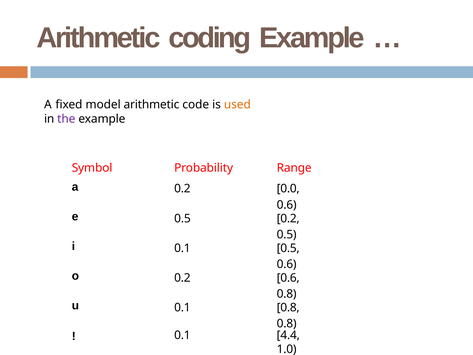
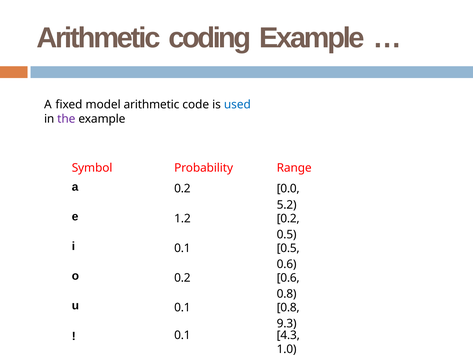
used colour: orange -> blue (237, 105)
0.6: 0.6 -> 5.2 (287, 205)
e 0.5: 0.5 -> 1.2 (182, 218)
0.8: 0.8 -> 9.3 (287, 323)
4.4: 4.4 -> 4.3 (288, 335)
